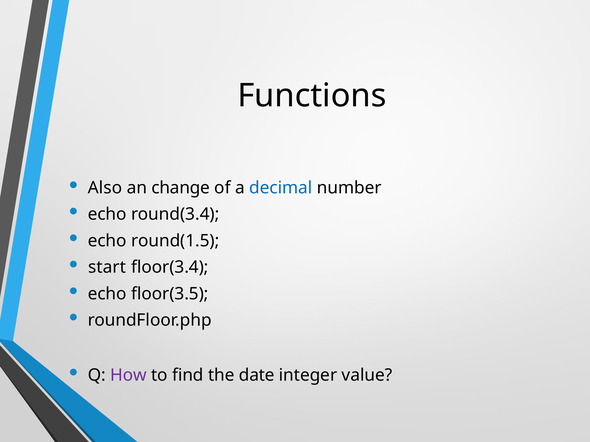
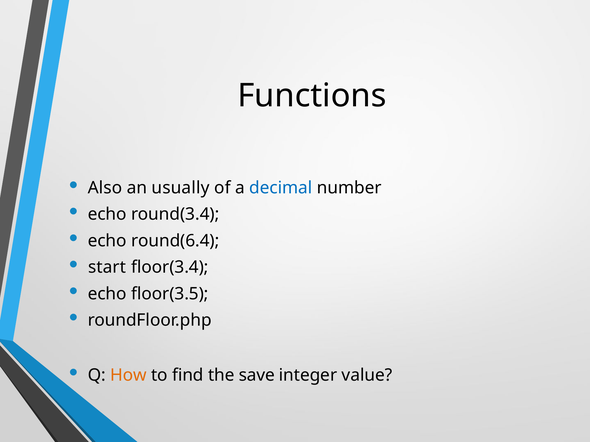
change: change -> usually (181, 188)
round(1.5: round(1.5 -> round(6.4 (175, 241)
How colour: purple -> orange (128, 376)
date: date -> save (257, 376)
